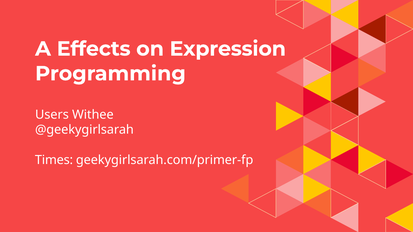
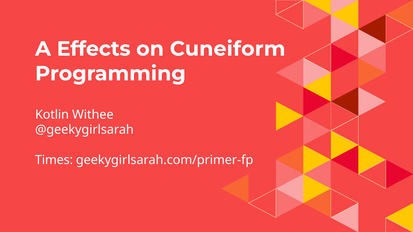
Expression: Expression -> Cuneiform (228, 49)
Users: Users -> Kotlin (52, 115)
